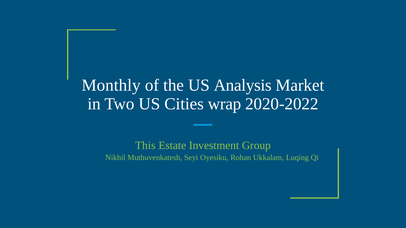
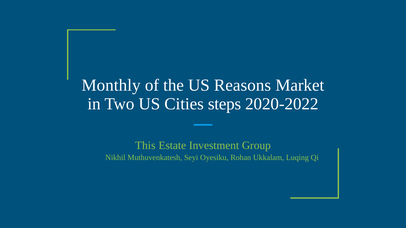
Analysis: Analysis -> Reasons (243, 85)
wrap: wrap -> steps (225, 104)
